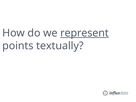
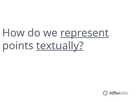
textually underline: none -> present (60, 46)
